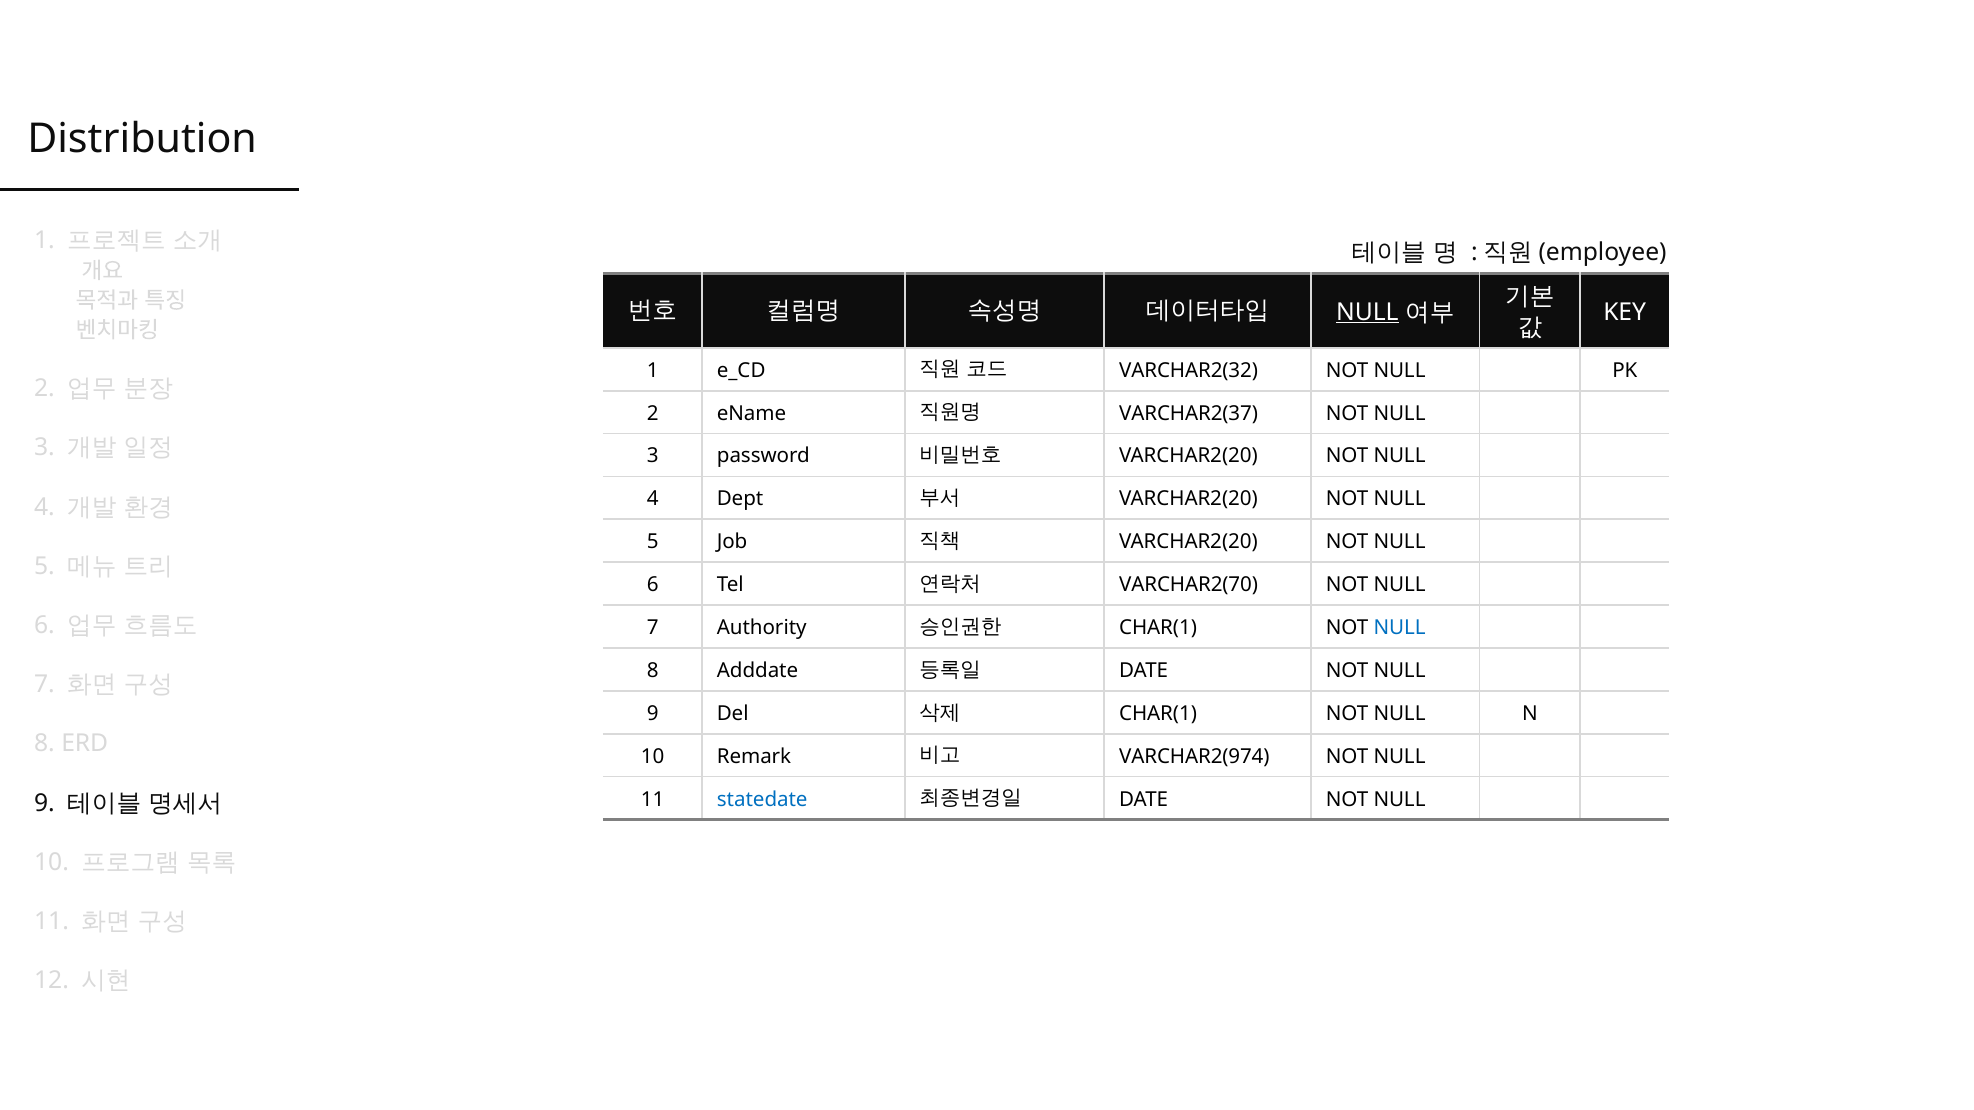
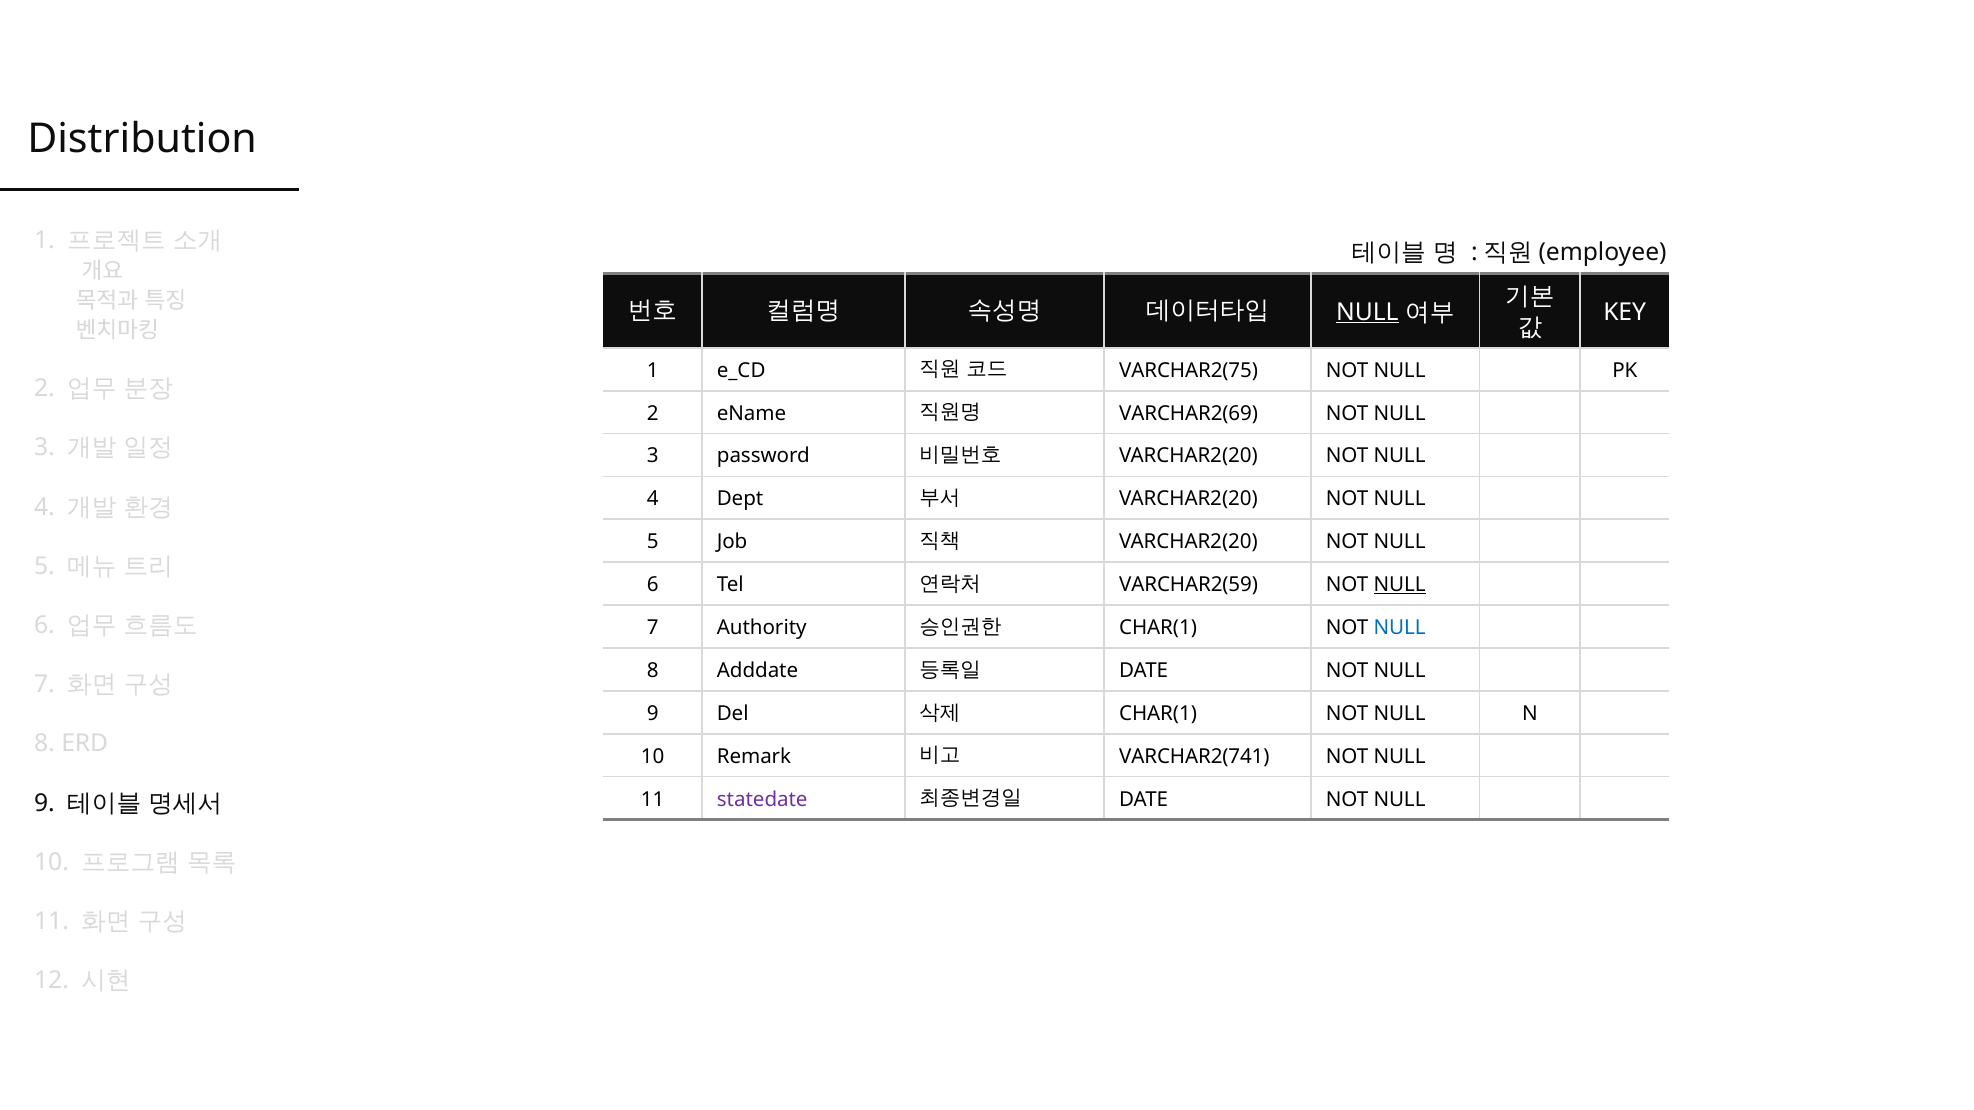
VARCHAR2(32: VARCHAR2(32 -> VARCHAR2(75 (1189, 371)
VARCHAR2(37: VARCHAR2(37 -> VARCHAR2(69 (1189, 413)
VARCHAR2(70: VARCHAR2(70 -> VARCHAR2(59 (1189, 585)
NULL underline: none -> present (1400, 585)
VARCHAR2(974: VARCHAR2(974 -> VARCHAR2(741 (1194, 757)
statedate colour: blue -> purple (762, 799)
